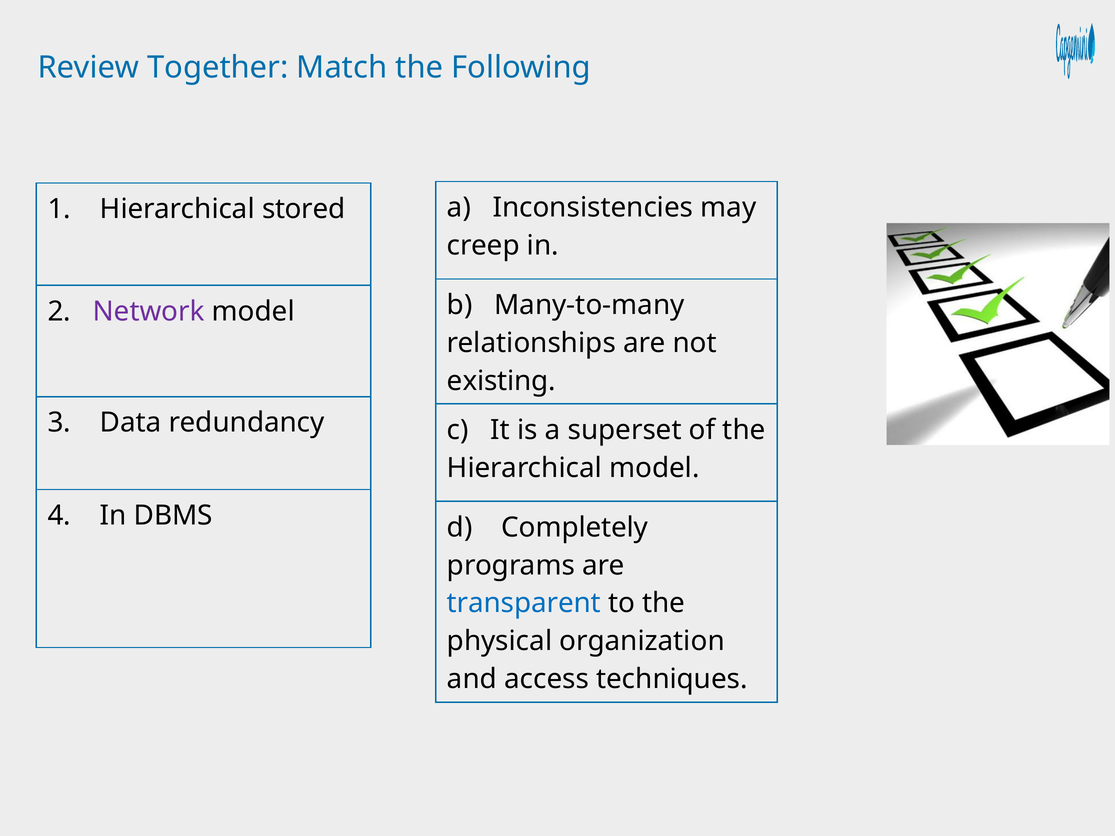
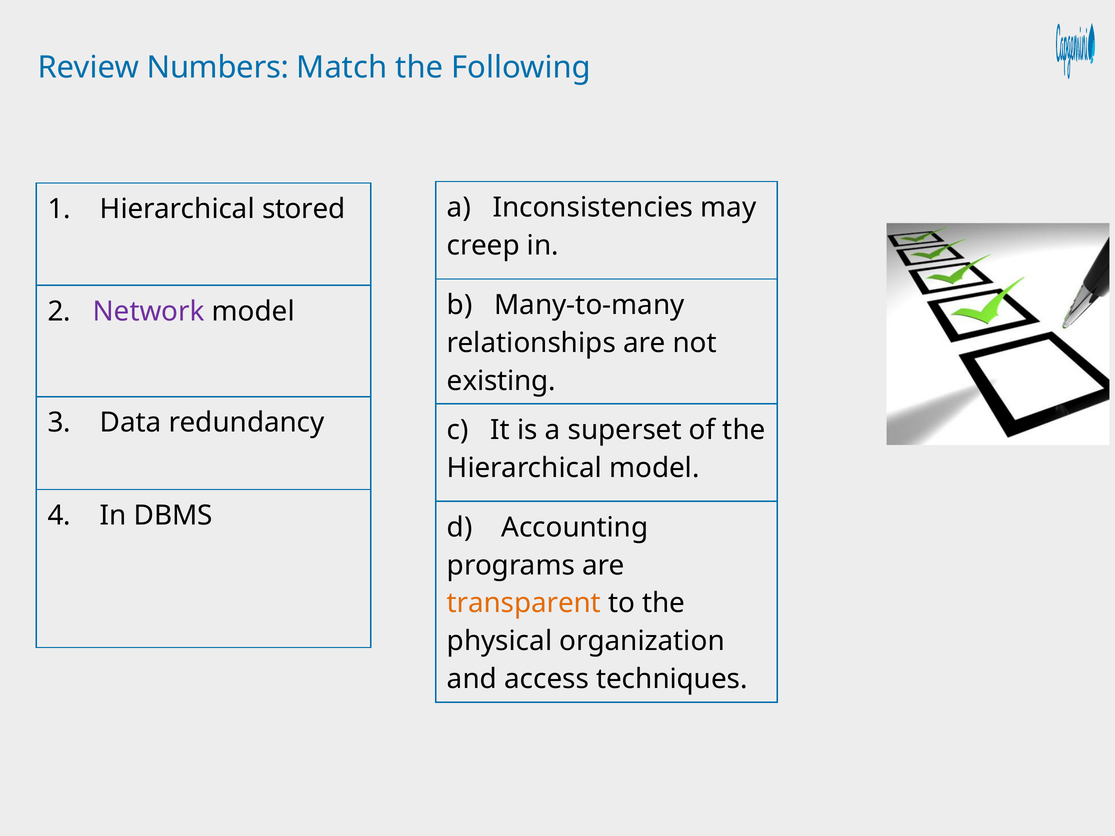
Together: Together -> Numbers (218, 68)
Completely: Completely -> Accounting (575, 528)
transparent colour: blue -> orange (524, 603)
